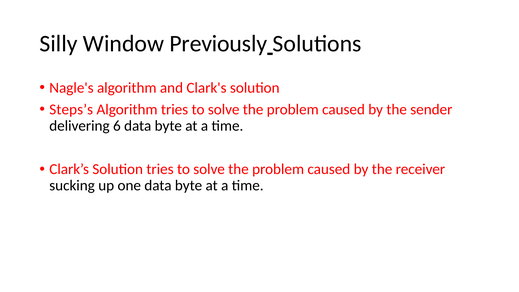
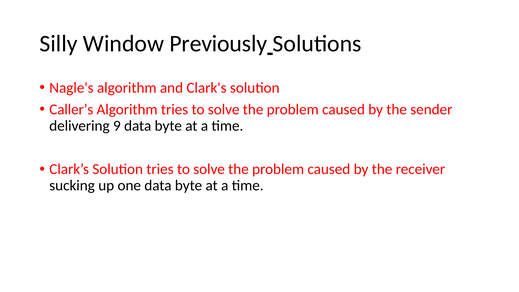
Steps’s: Steps’s -> Caller’s (71, 109)
6: 6 -> 9 (117, 126)
